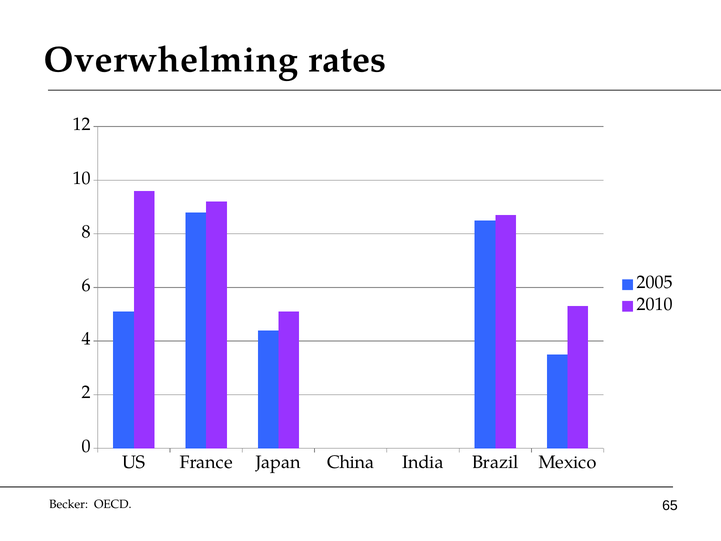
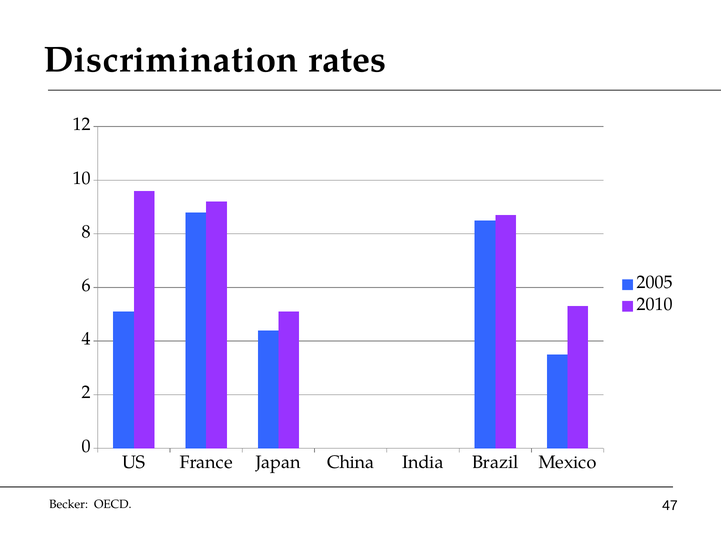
Overwhelming: Overwhelming -> Discrimination (171, 60)
65: 65 -> 47 (670, 505)
